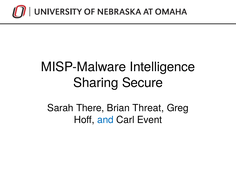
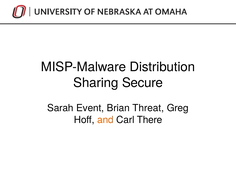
Intelligence: Intelligence -> Distribution (162, 67)
There: There -> Event (90, 108)
and colour: blue -> orange (105, 120)
Event: Event -> There (150, 120)
